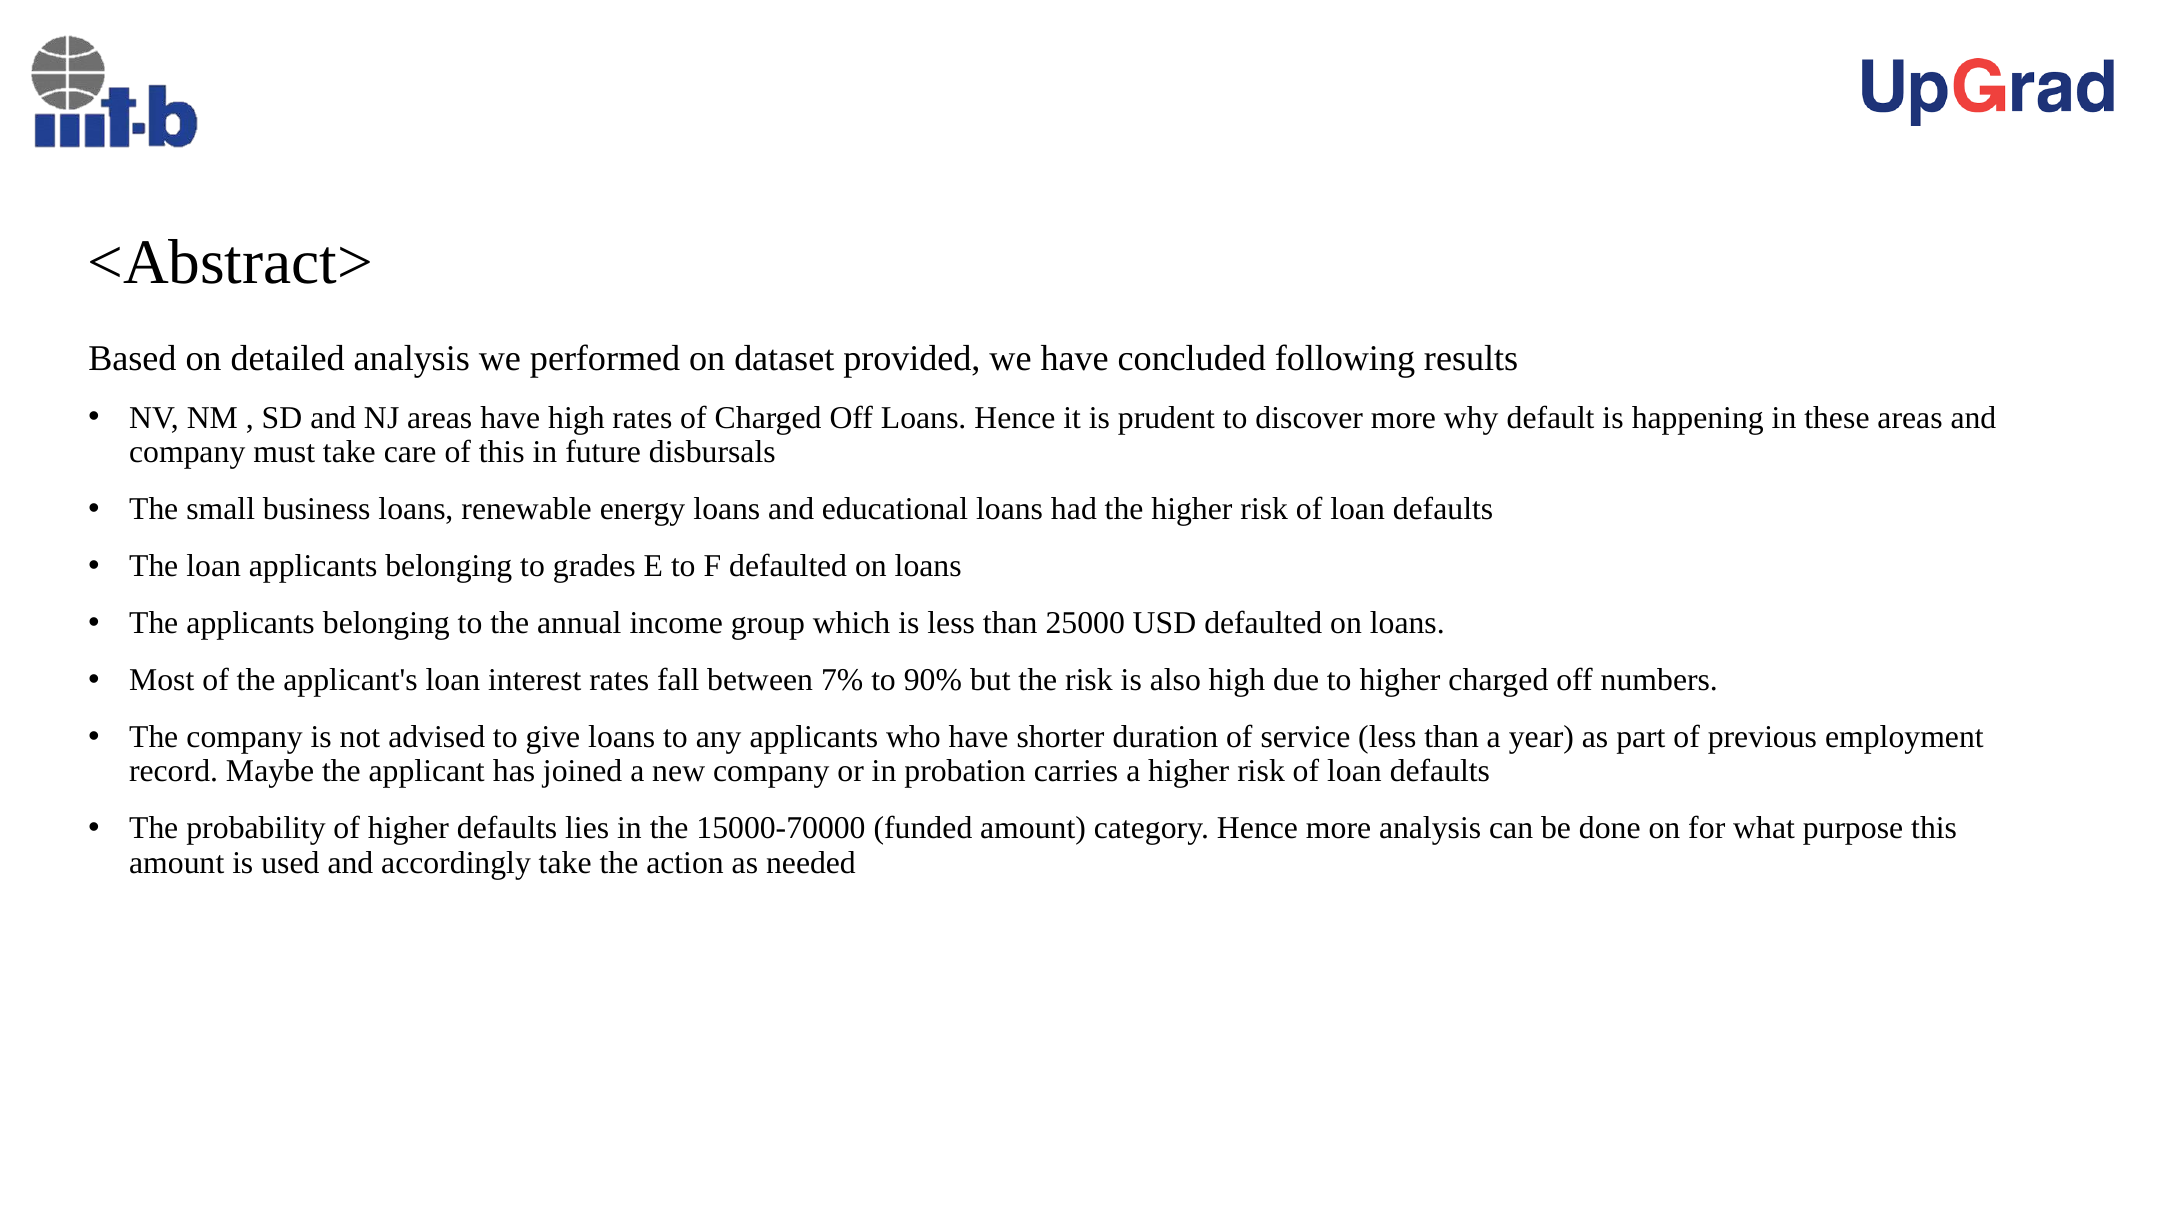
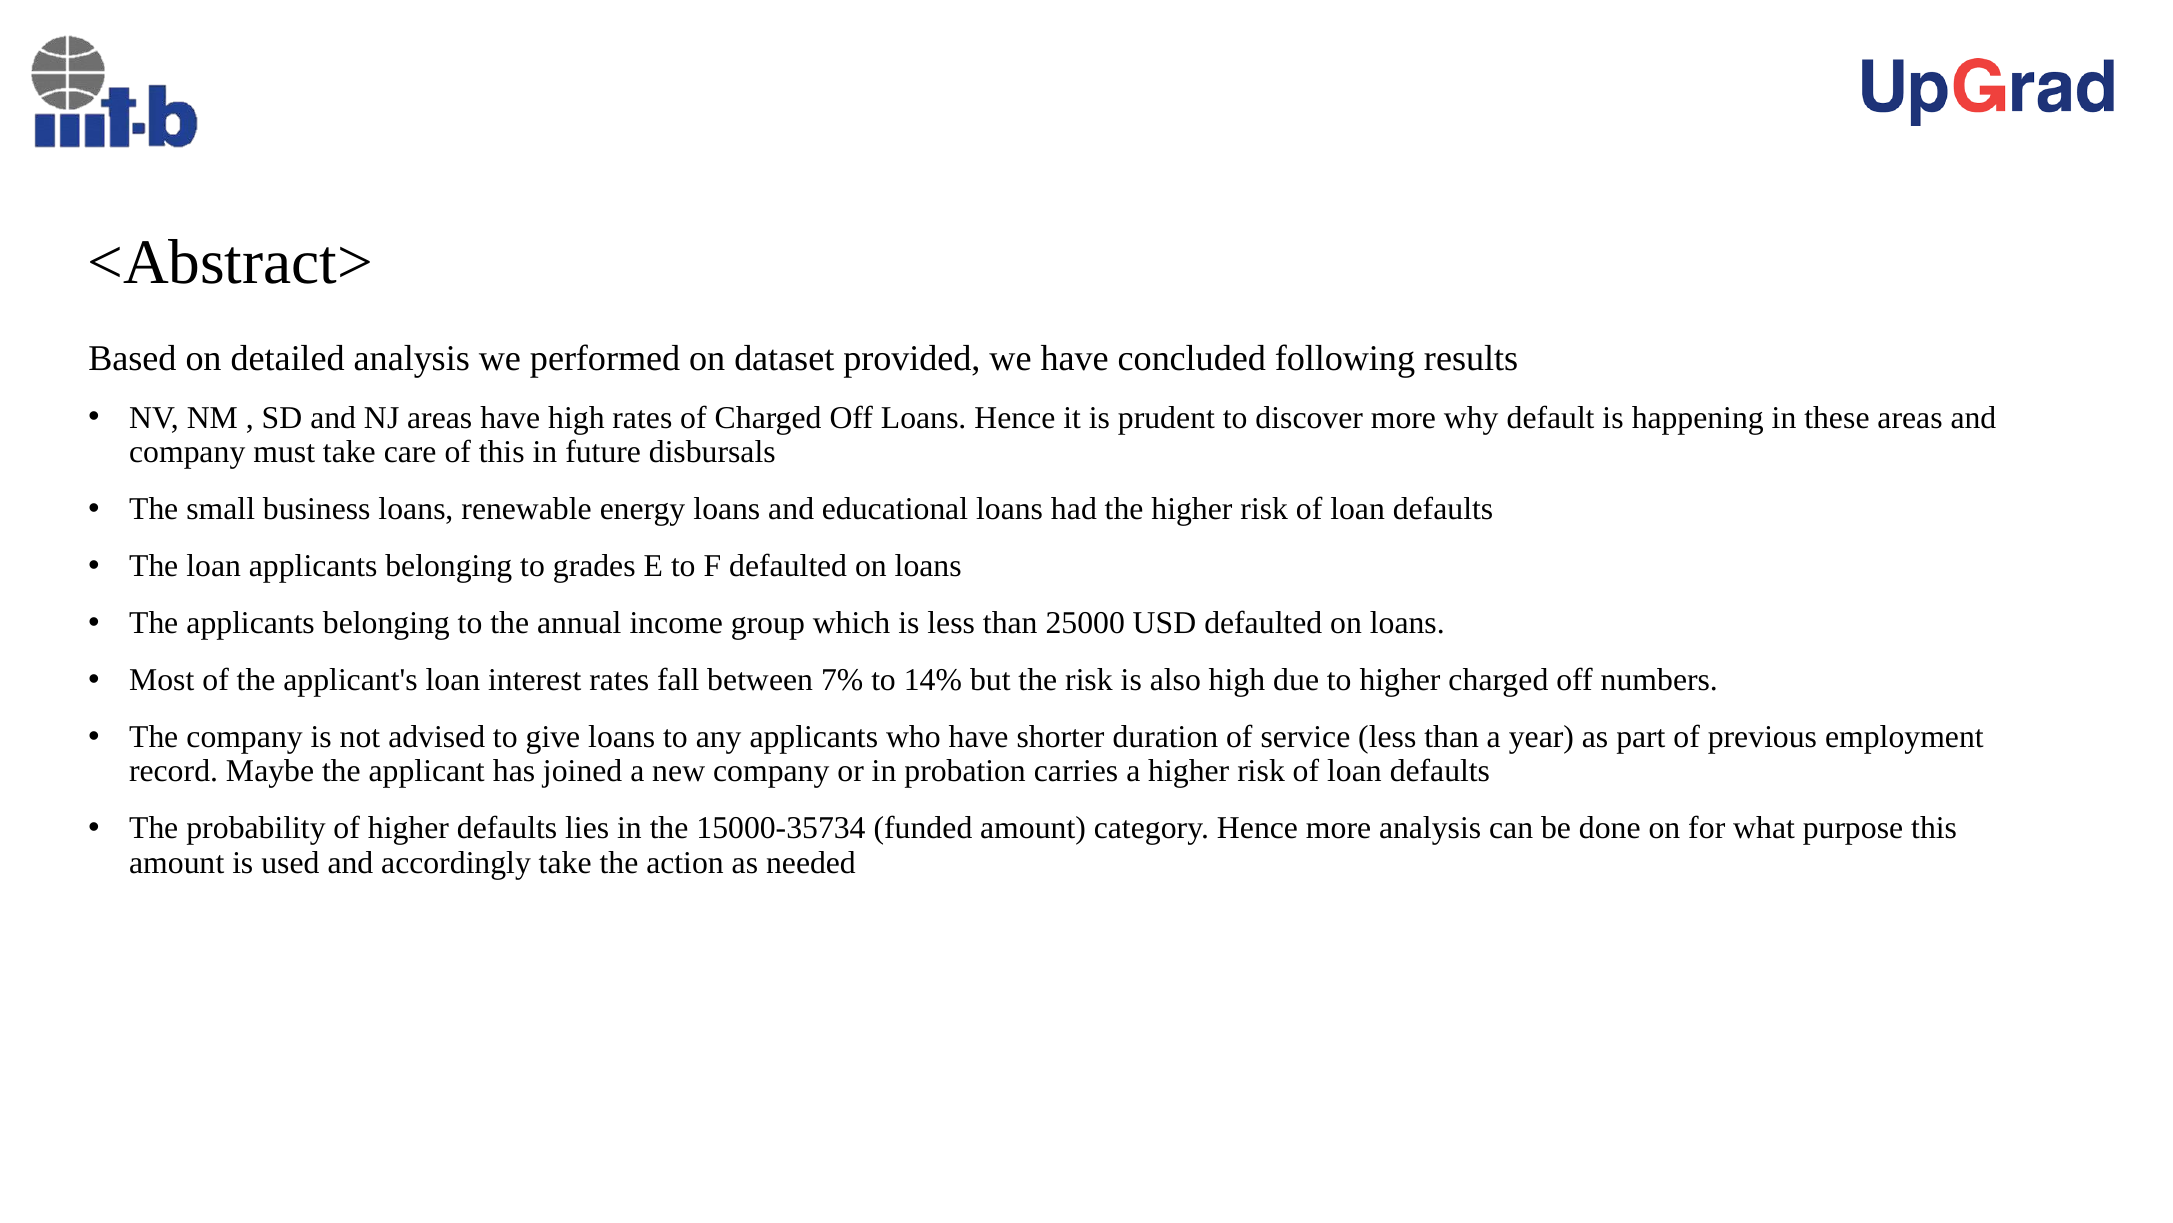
90%: 90% -> 14% (933, 680)
15000-70000: 15000-70000 -> 15000-35734 (781, 828)
